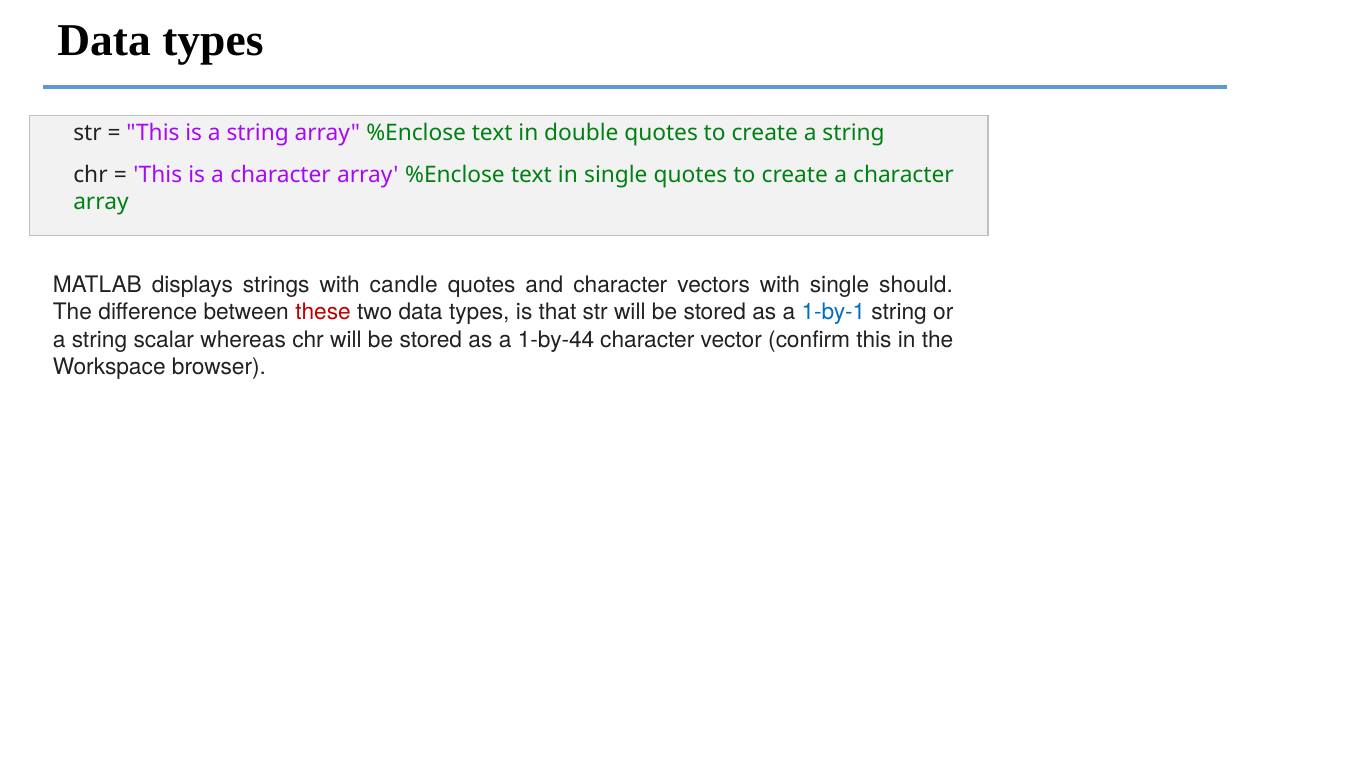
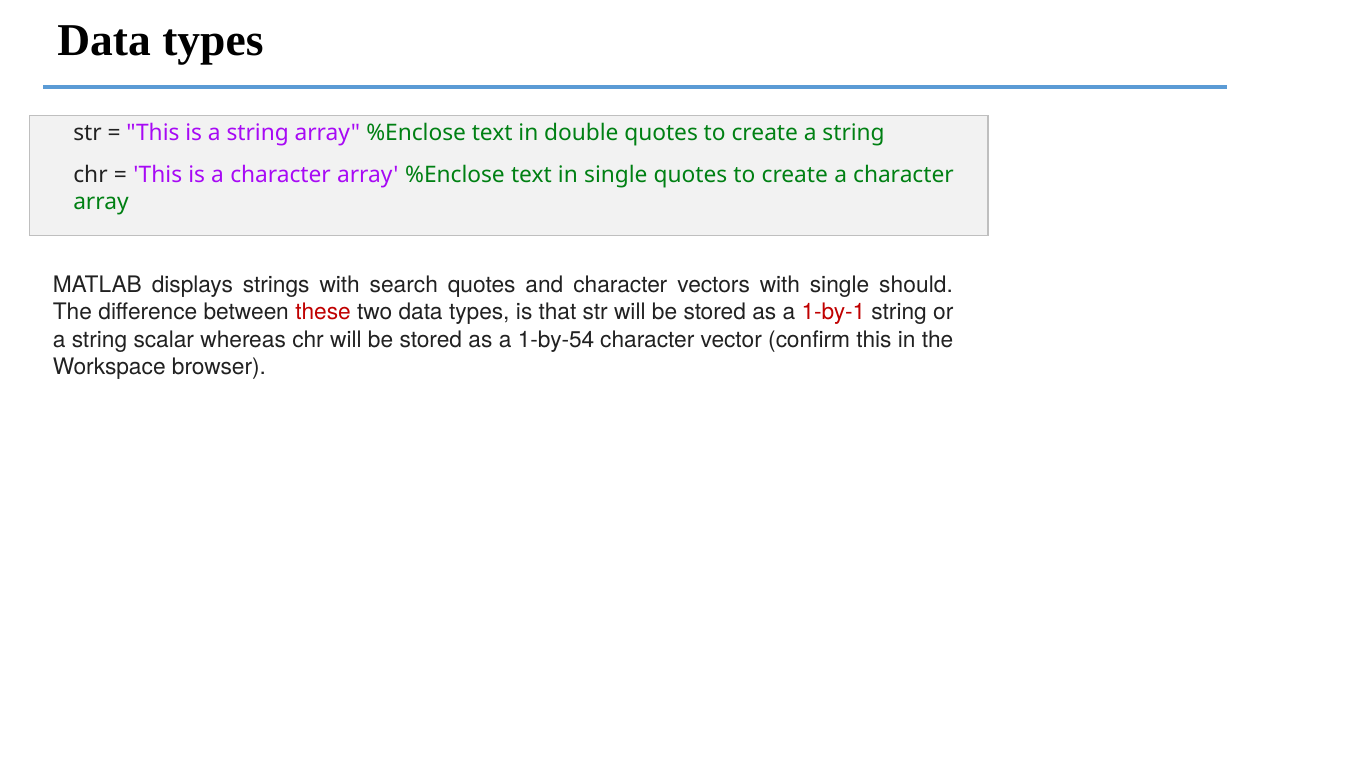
candle: candle -> search (404, 285)
1-by-1 colour: blue -> red (833, 313)
1-by-44: 1-by-44 -> 1-by-54 (556, 340)
